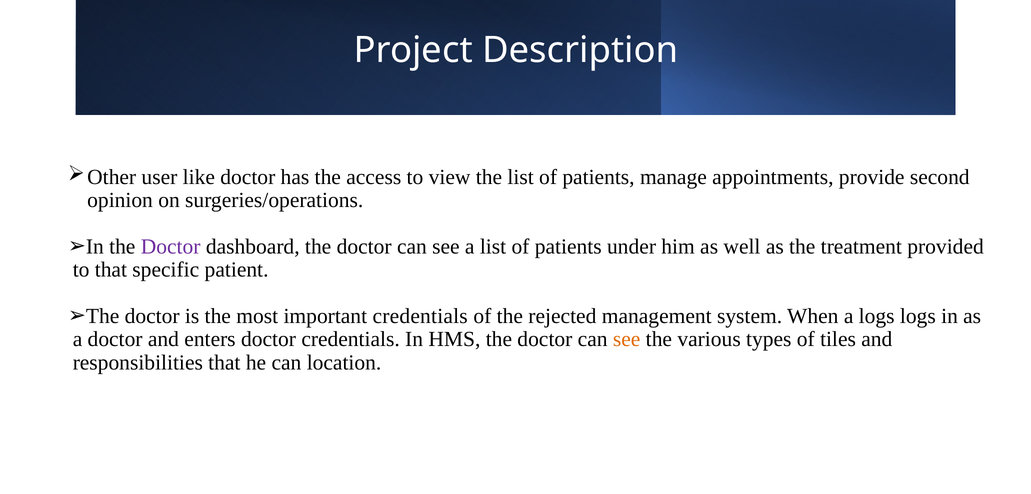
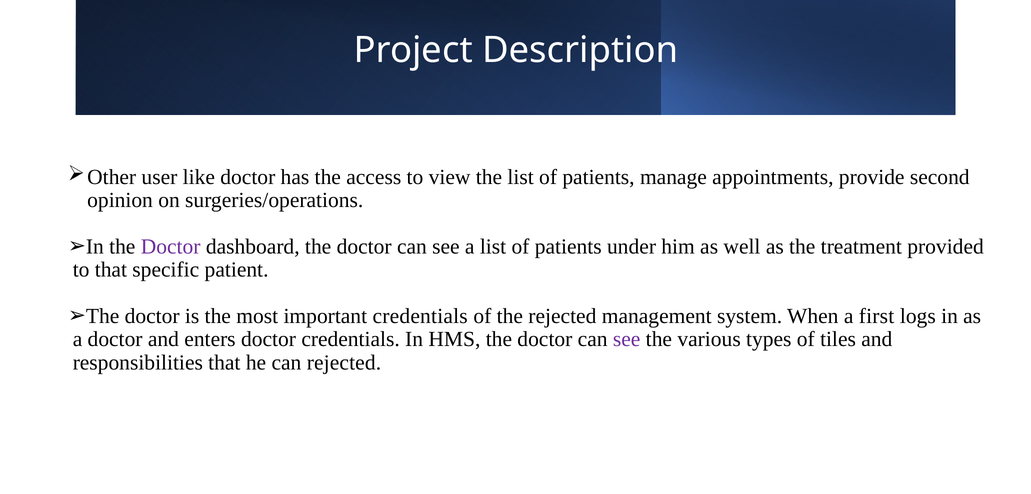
a logs: logs -> first (877, 316)
see colour: orange -> purple (627, 339)
can location: location -> rejected (344, 363)
